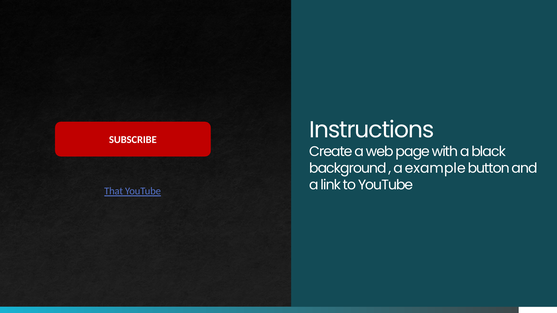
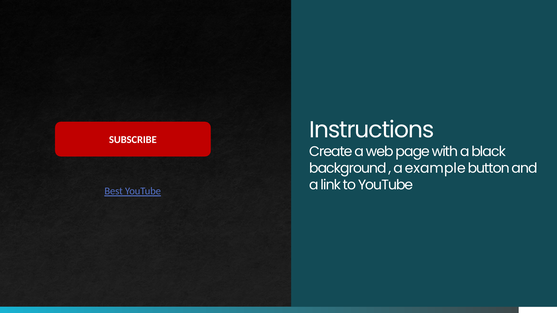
That: That -> Best (114, 191)
